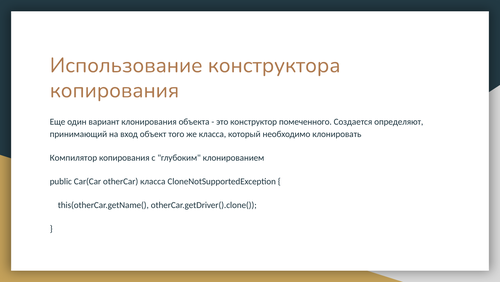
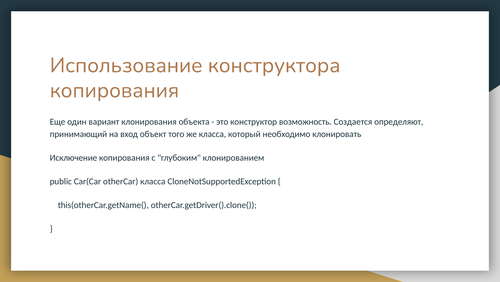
помеченного: помеченного -> возможность (305, 122)
Компилятор: Компилятор -> Исключение (73, 158)
